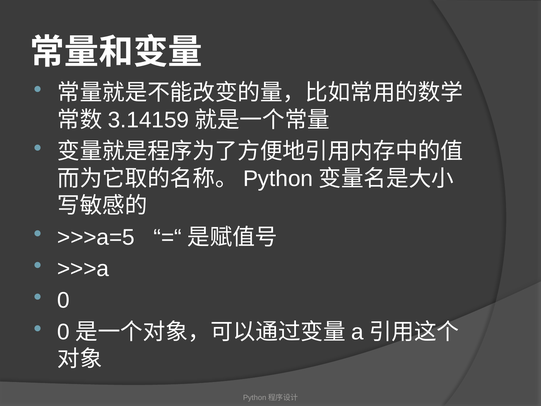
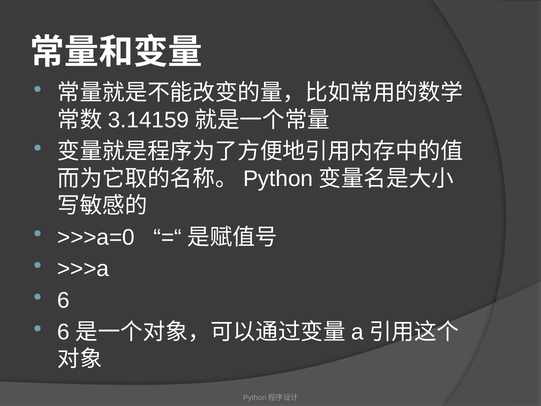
>>>a=5: >>>a=5 -> >>>a=0 (96, 237)
0: 0 -> 6 (64, 300)
0: 0 -> 6 (64, 332)
